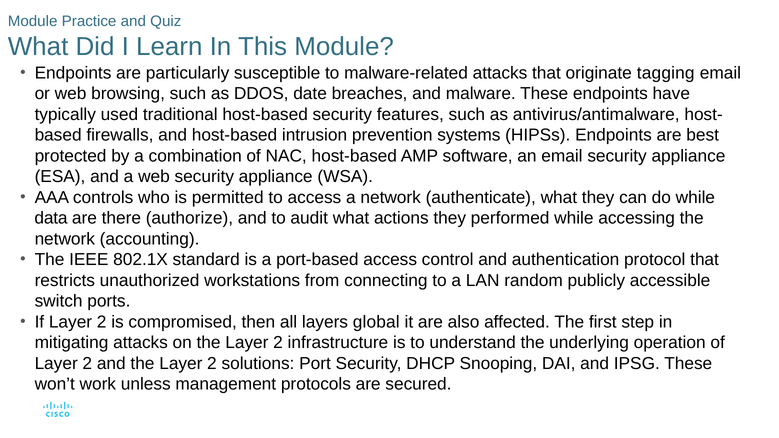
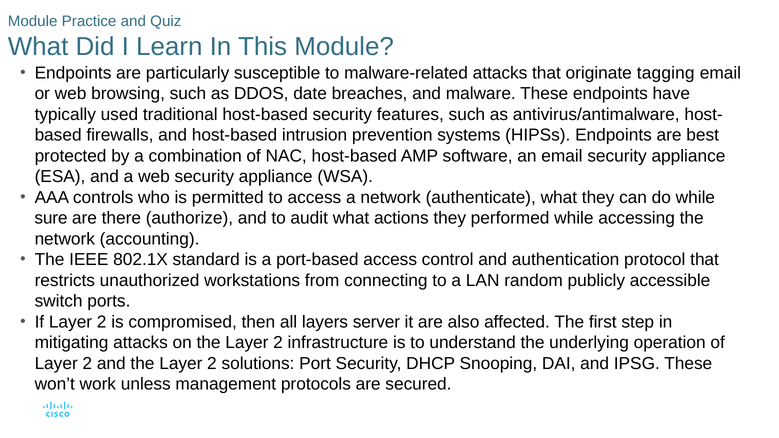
data: data -> sure (51, 218)
global: global -> server (376, 322)
